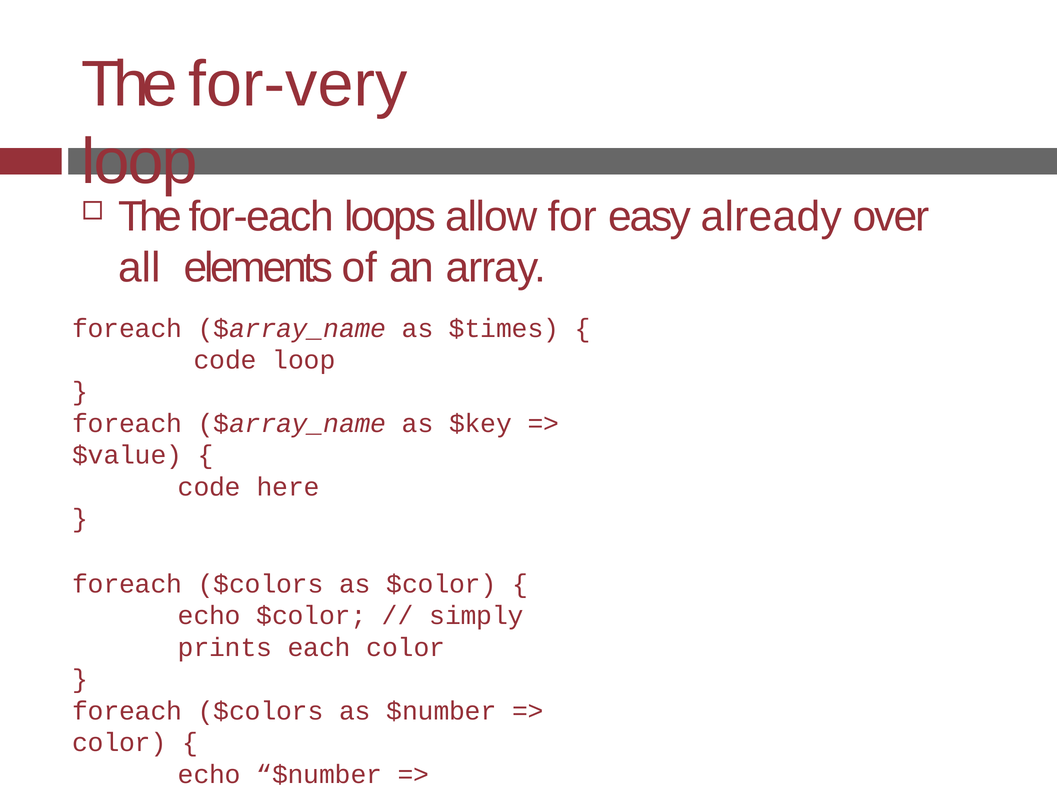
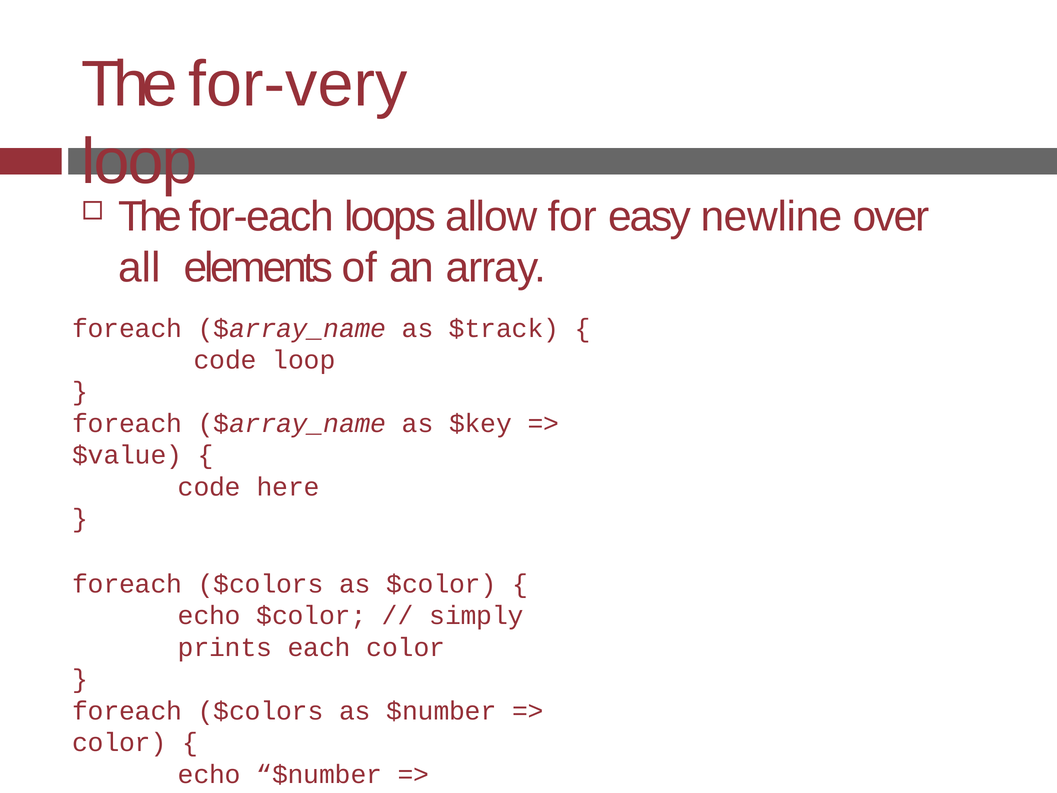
already: already -> newline (772, 216)
$times: $times -> $track (504, 328)
